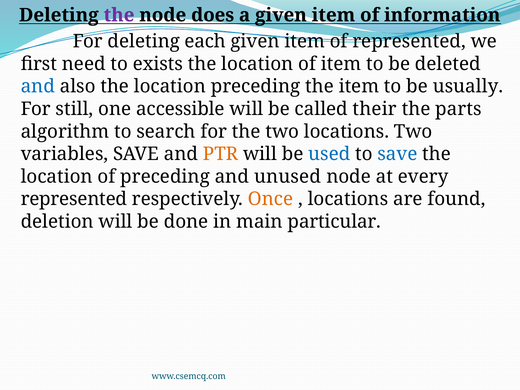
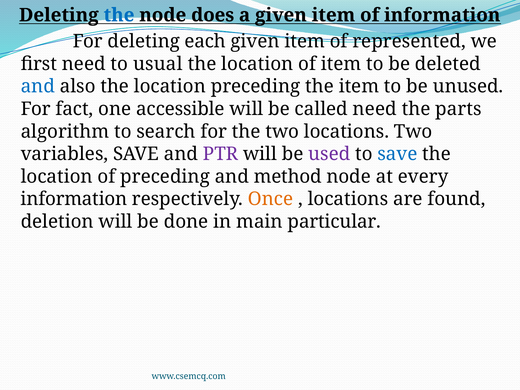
the colour: purple -> blue (119, 15)
exists: exists -> usual (158, 64)
usually: usually -> unused (468, 86)
still: still -> fact (74, 109)
called their: their -> need (375, 109)
PTR colour: orange -> purple (221, 154)
used colour: blue -> purple (329, 154)
unused: unused -> method (288, 177)
represented: represented -> information (74, 199)
